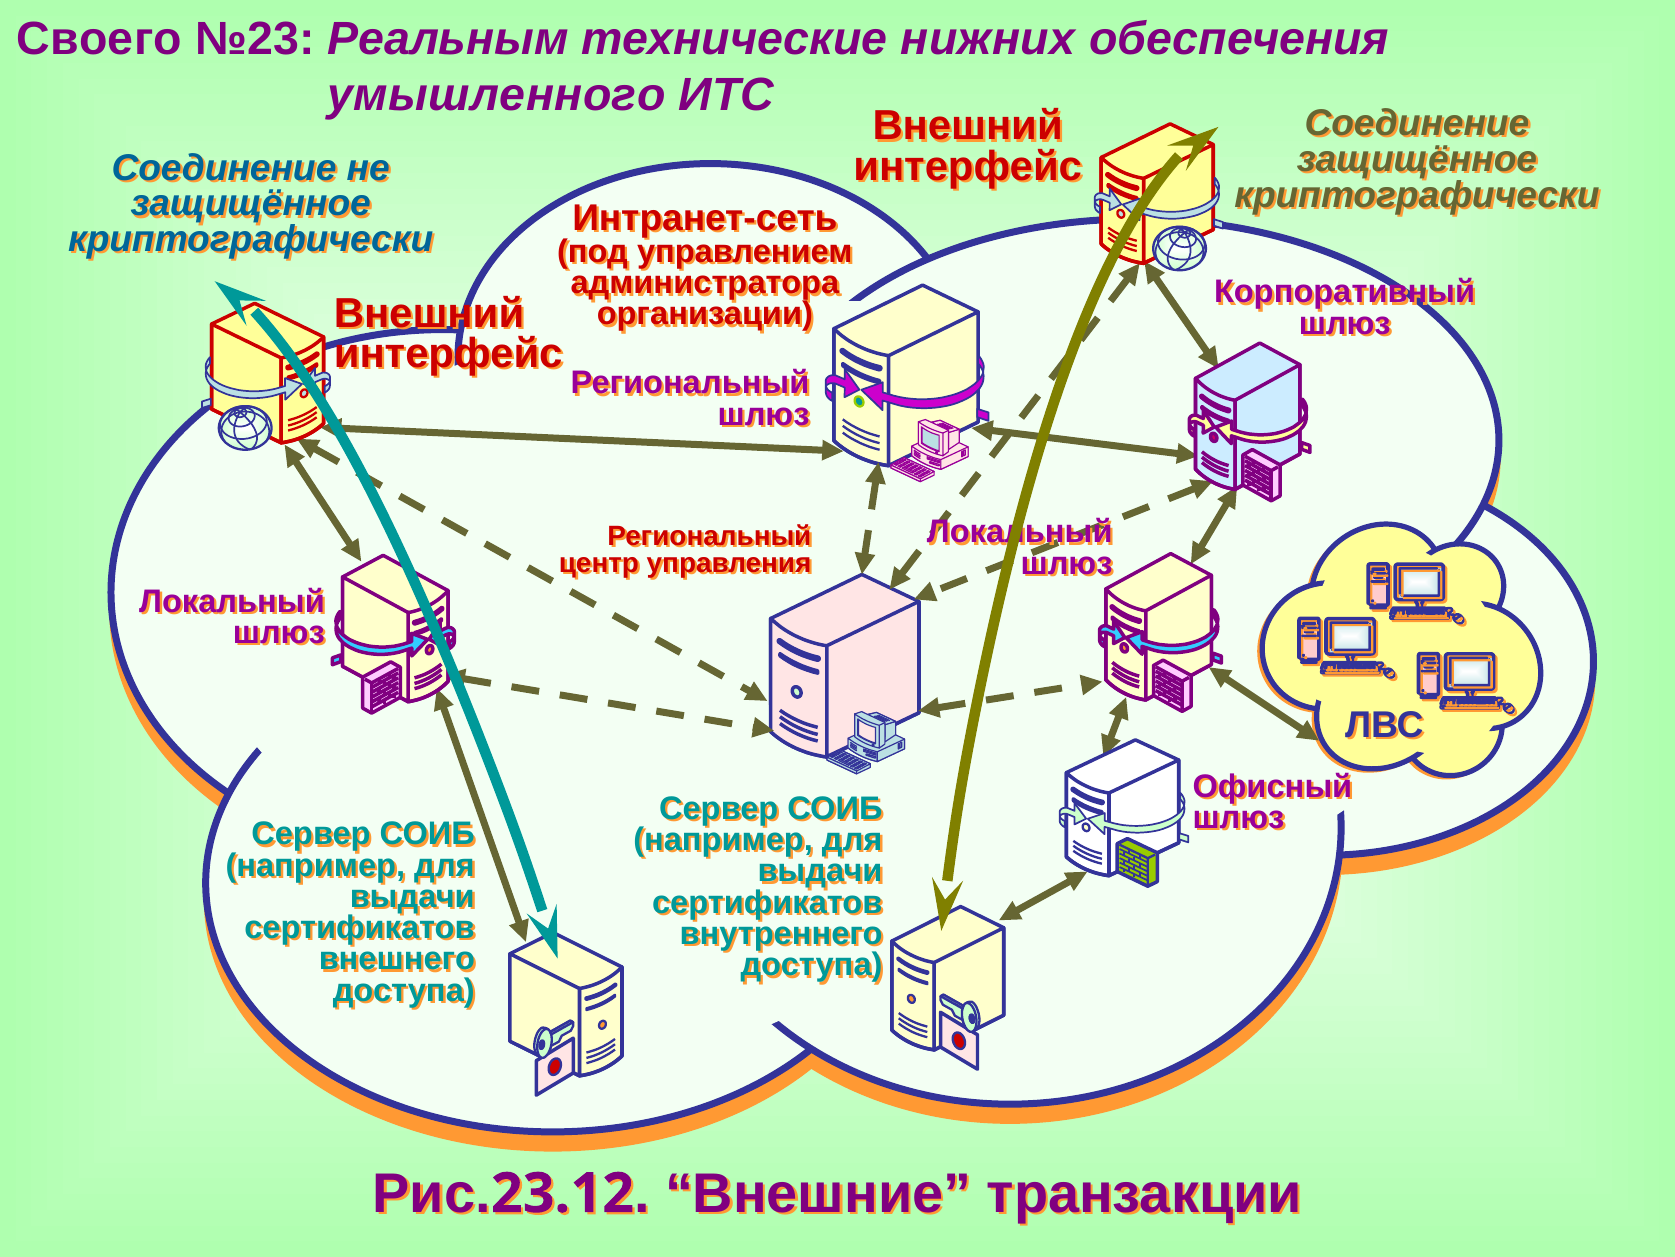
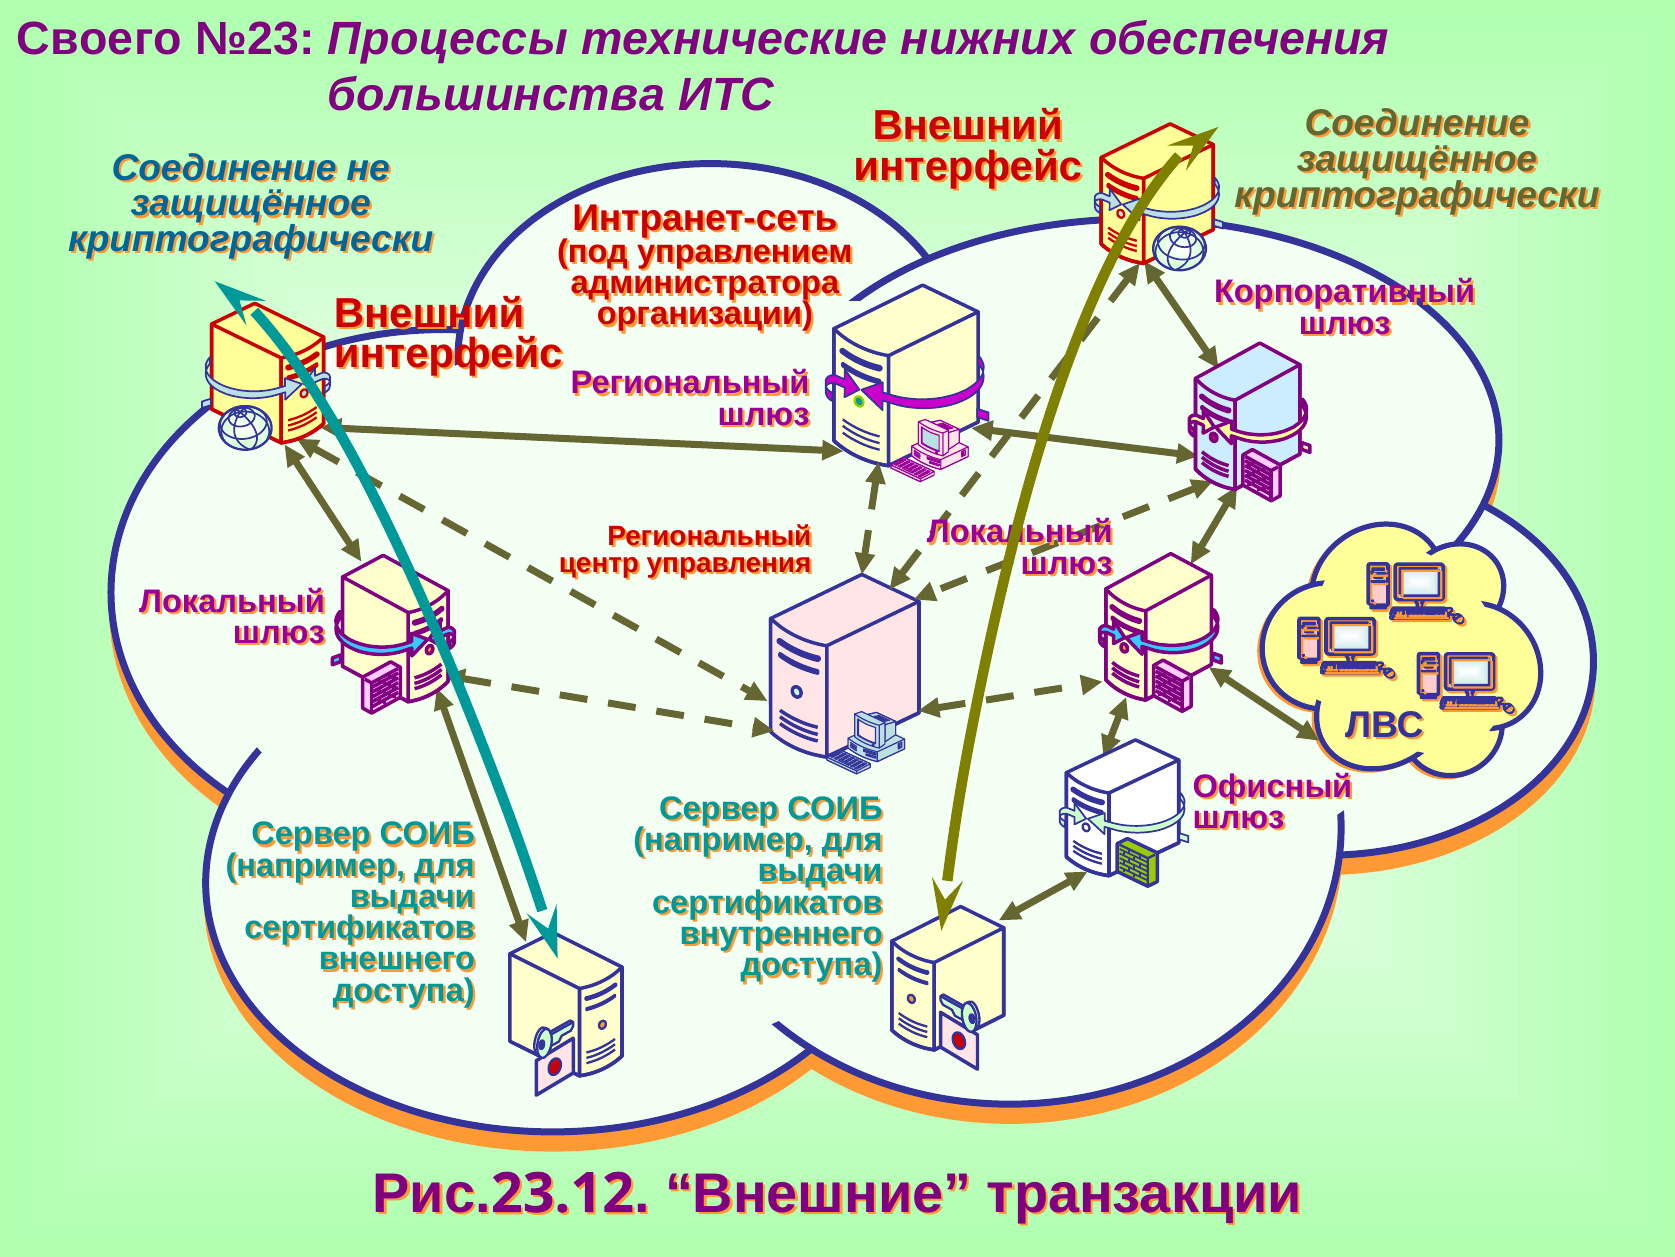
Реальным: Реальным -> Процессы (448, 39)
умышленного: умышленного -> большинства (496, 95)
